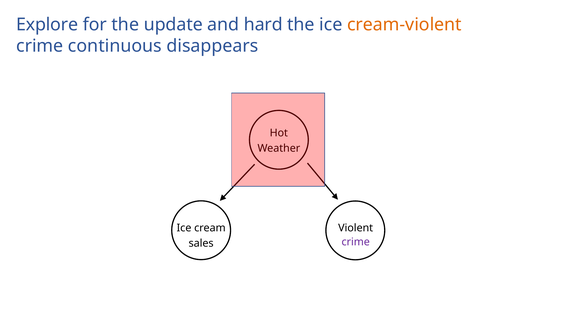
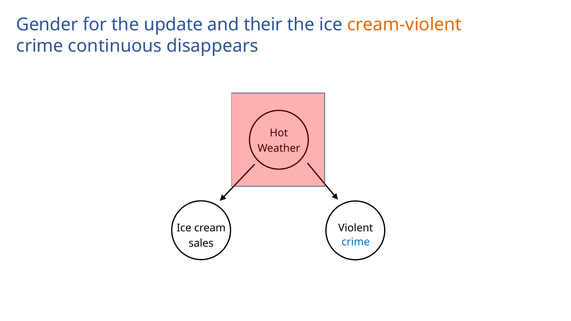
Explore: Explore -> Gender (47, 25)
hard: hard -> their (263, 25)
crime colour: purple -> blue (356, 242)
